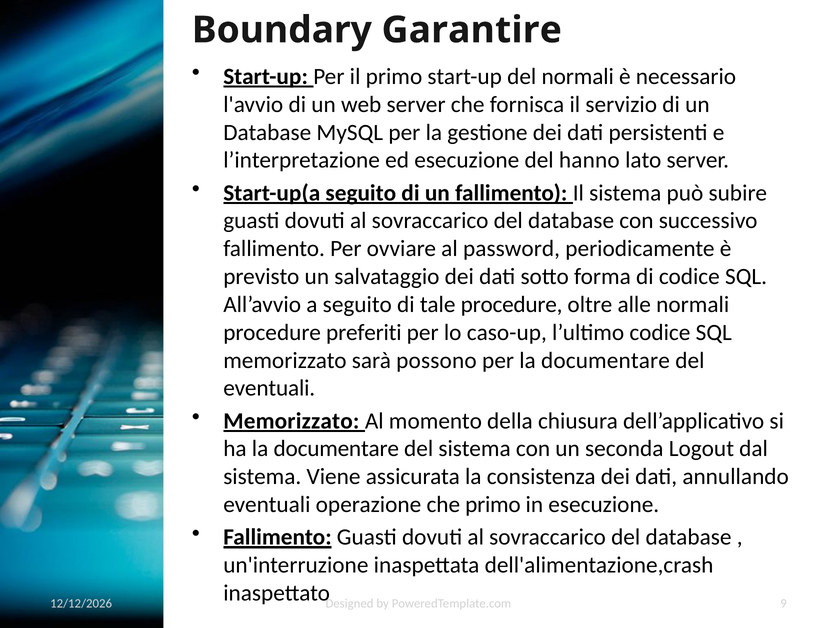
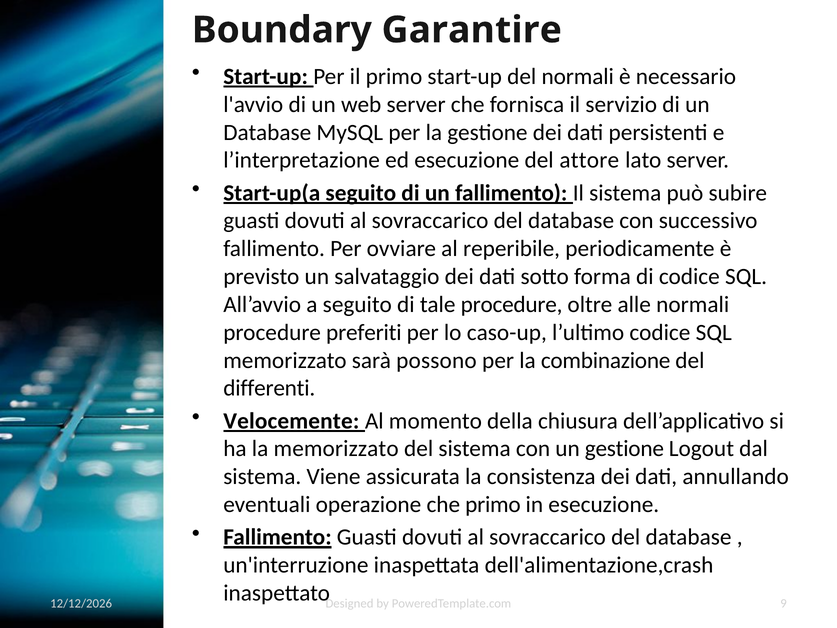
hanno: hanno -> attore (589, 160)
password: password -> reperibile (512, 249)
per la documentare: documentare -> combinazione (606, 360)
eventuali: eventuali -> differenti (269, 388)
Memorizzato: Memorizzato -> Velocemente (291, 421)
ha la documentare: documentare -> memorizzato (336, 449)
un seconda: seconda -> gestione (624, 449)
